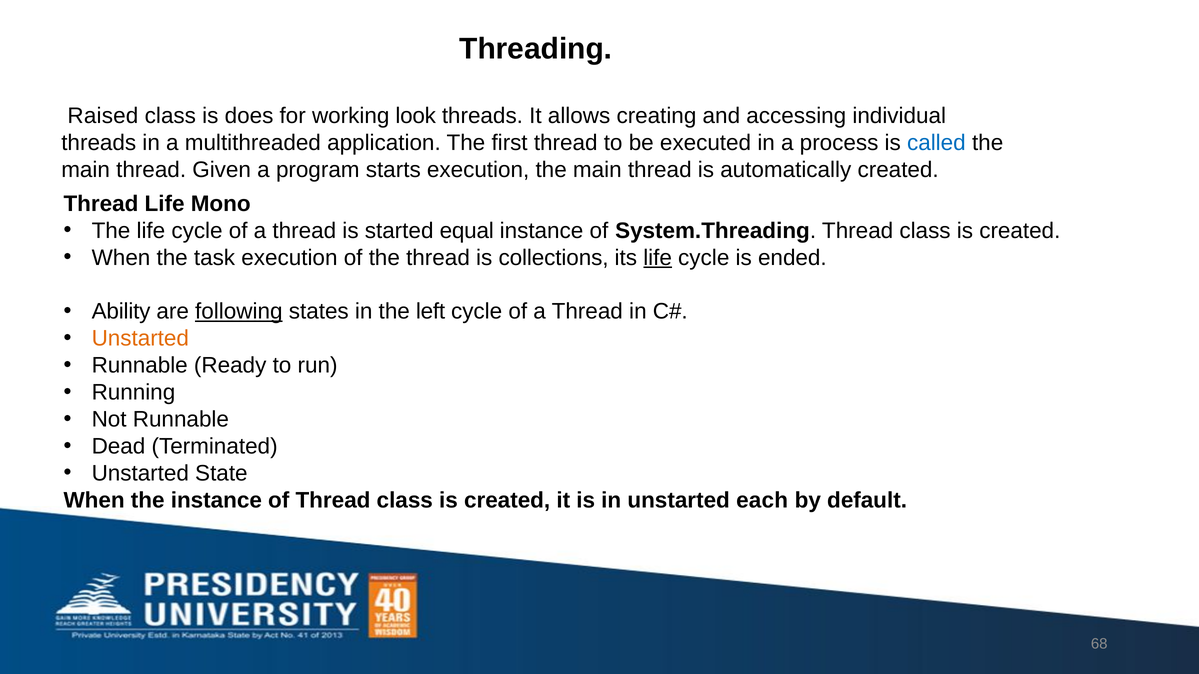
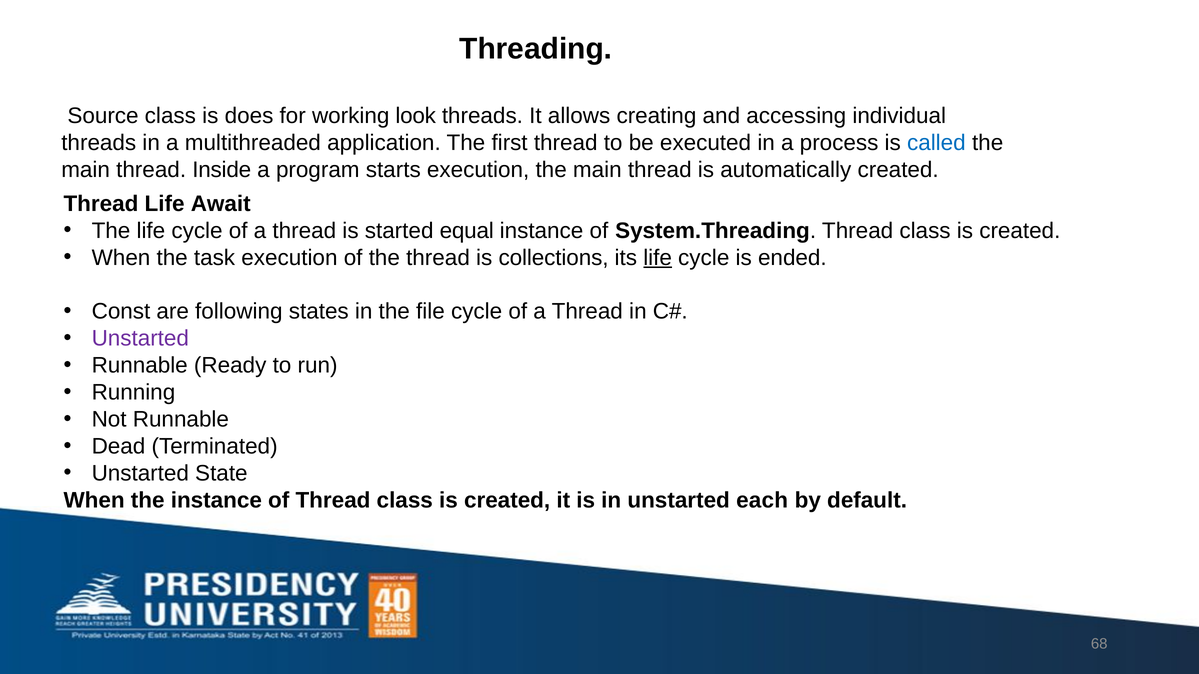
Raised: Raised -> Source (103, 116)
Given: Given -> Inside (222, 170)
Mono: Mono -> Await (221, 204)
Ability: Ability -> Const (121, 312)
following underline: present -> none (239, 312)
left: left -> file (430, 312)
Unstarted colour: orange -> purple (140, 339)
